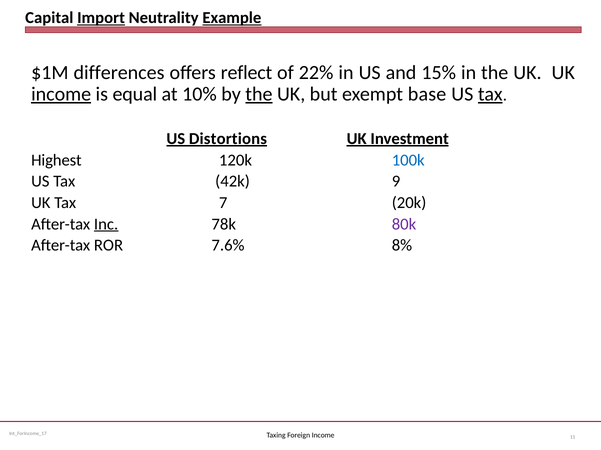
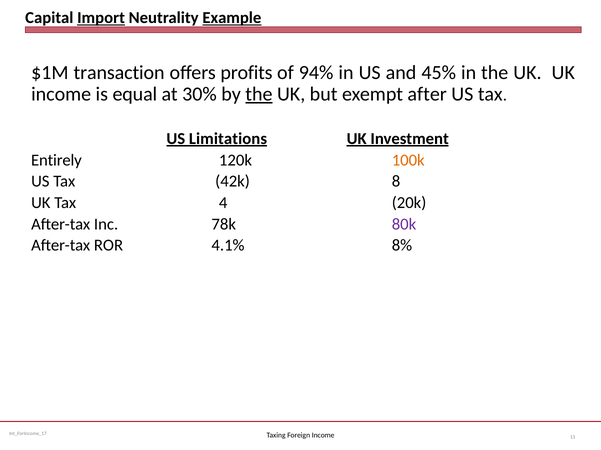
differences: differences -> transaction (119, 73)
reflect: reflect -> profits (247, 73)
22%: 22% -> 94% (316, 73)
15%: 15% -> 45% (439, 73)
income underline: present -> none (61, 94)
10%: 10% -> 30% (199, 94)
base: base -> after (427, 94)
tax underline: present -> none (490, 94)
Distortions: Distortions -> Limitations (228, 139)
Highest: Highest -> Entirely (56, 160)
100k colour: blue -> orange (408, 160)
9: 9 -> 8 (396, 182)
7: 7 -> 4 (223, 203)
Inc underline: present -> none (106, 224)
7.6%: 7.6% -> 4.1% (228, 246)
